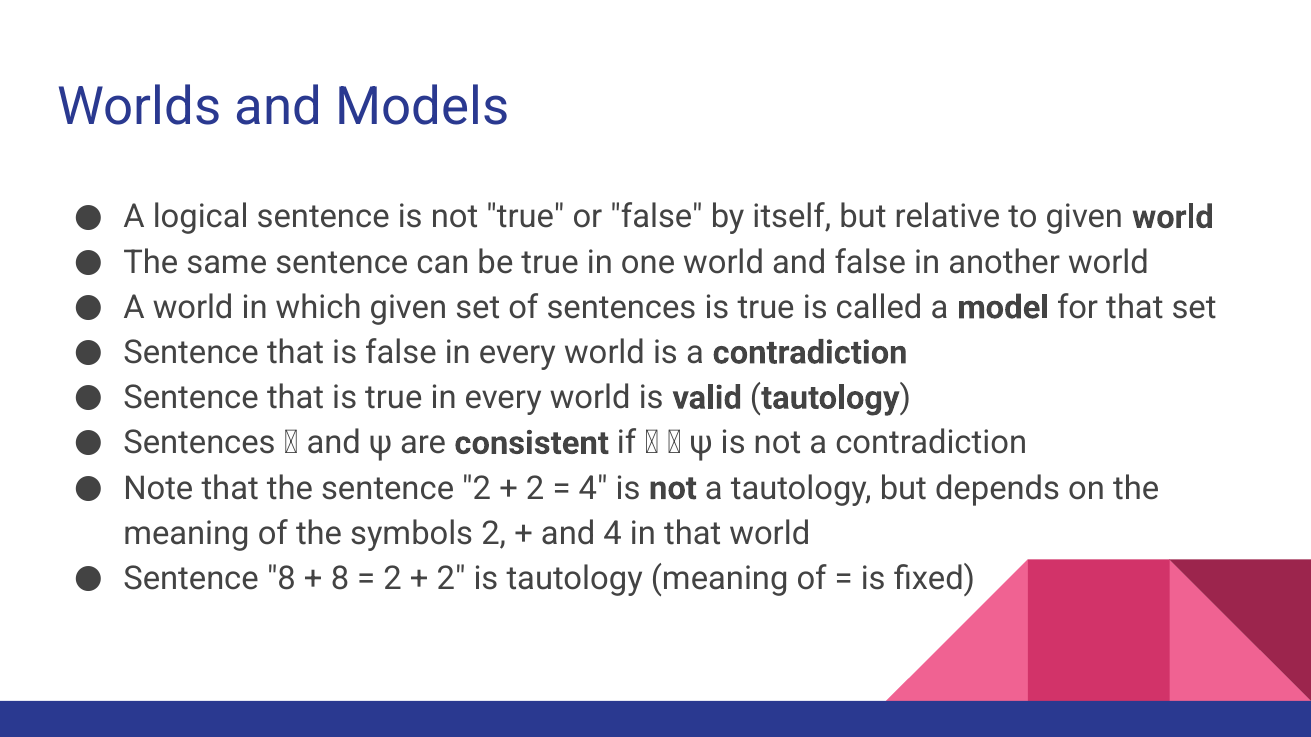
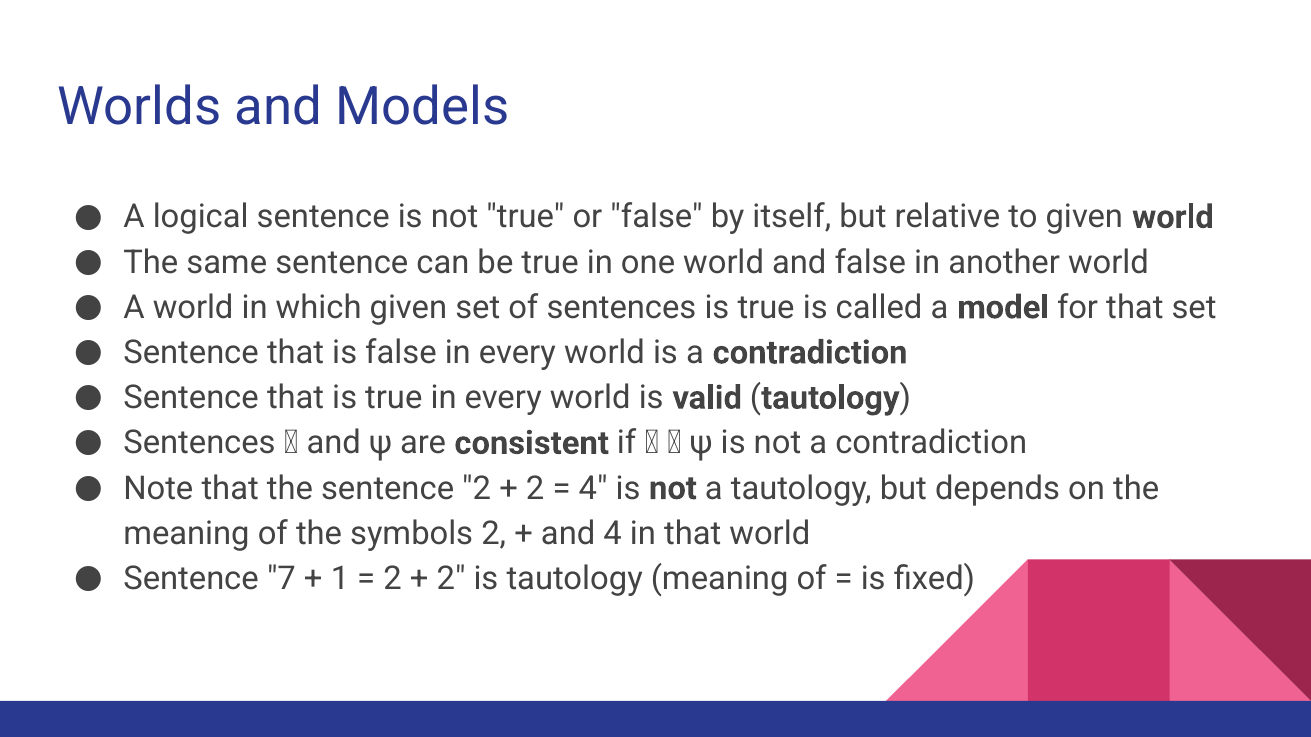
Sentence 8: 8 -> 7 (281, 579)
8: 8 -> 1 (340, 579)
